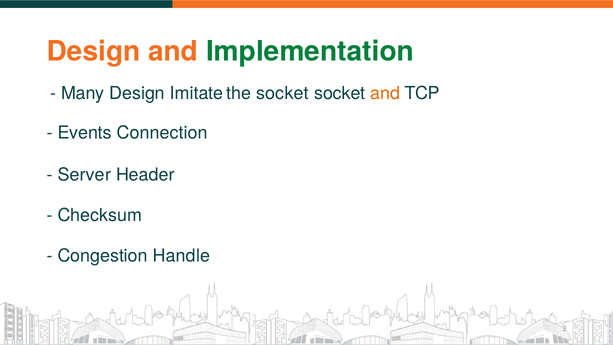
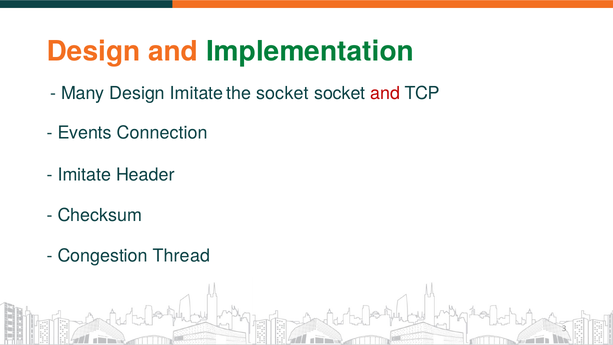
and colour: orange -> red (385, 93)
Server: Server -> Imitate (84, 175)
Handle: Handle -> Thread (181, 256)
